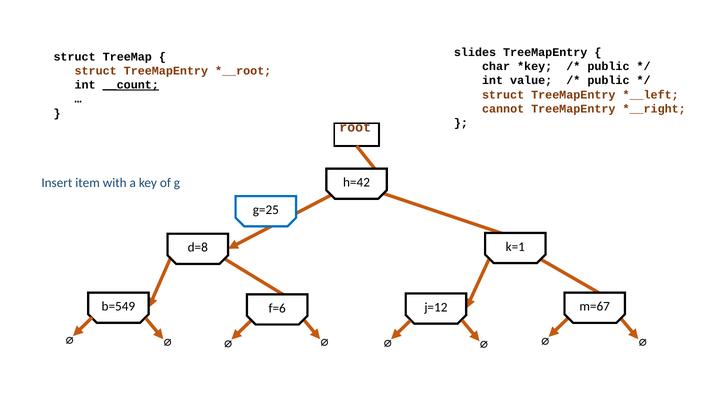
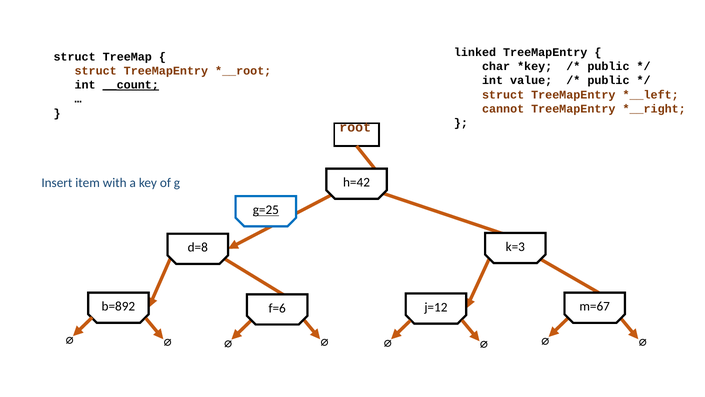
slides: slides -> linked (475, 52)
g=25 underline: none -> present (266, 210)
k=1: k=1 -> k=3 (515, 247)
b=549: b=549 -> b=892 (118, 306)
